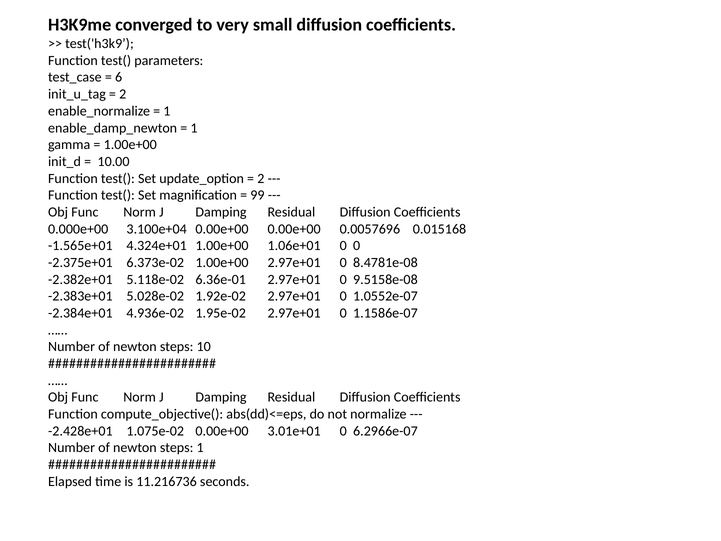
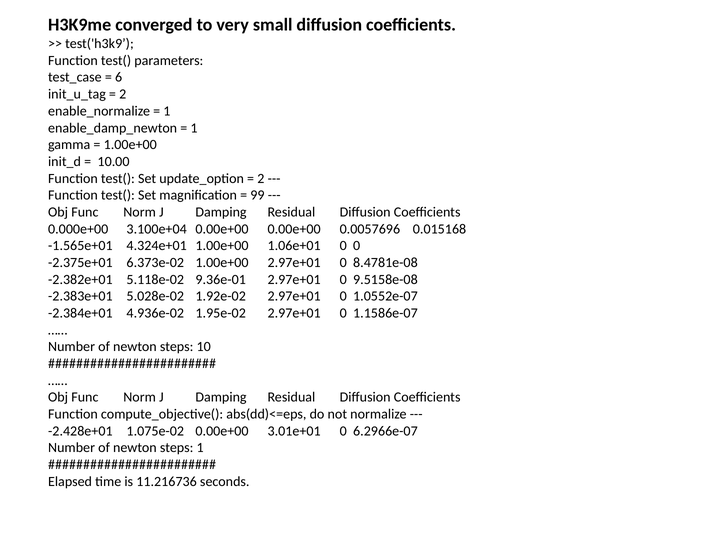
6.36e-01: 6.36e-01 -> 9.36e-01 (221, 279)
